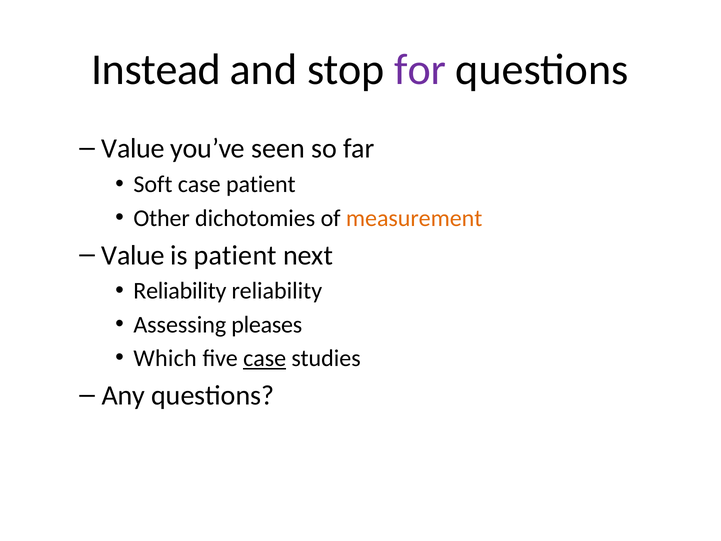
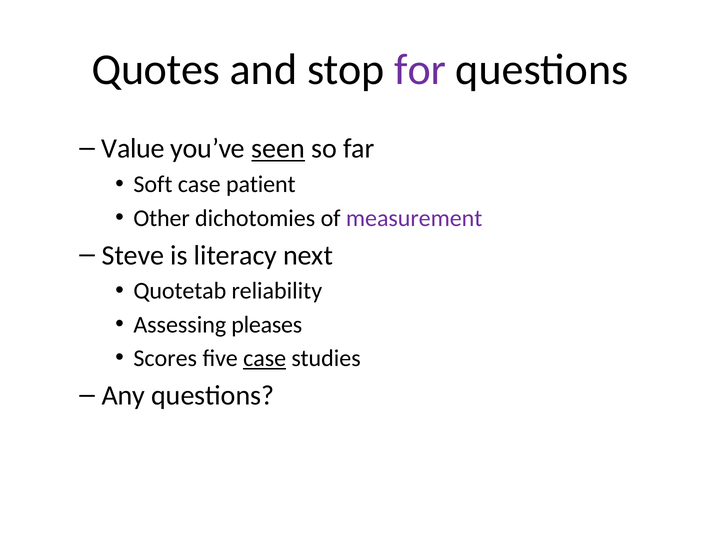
Instead: Instead -> Quotes (156, 70)
seen underline: none -> present (278, 149)
measurement colour: orange -> purple (414, 218)
Value: Value -> Steve (133, 255)
is patient: patient -> literacy (236, 255)
Reliability: Reliability -> Quotetab (180, 291)
Which: Which -> Scores (165, 358)
